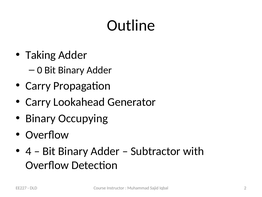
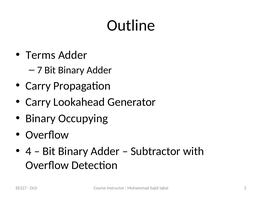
Taking: Taking -> Terms (41, 55)
0: 0 -> 7 (40, 70)
